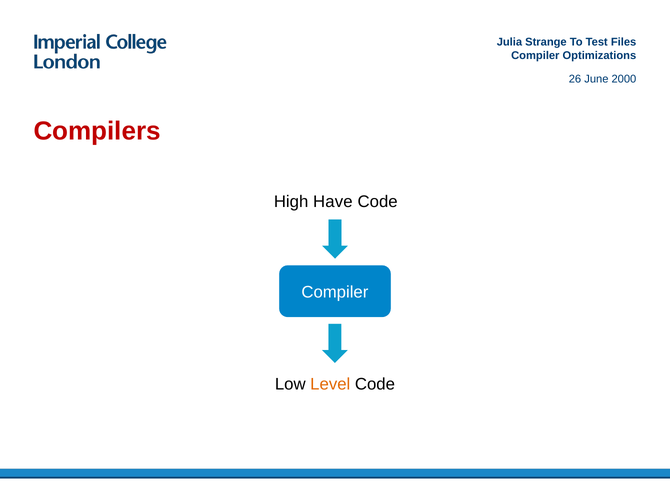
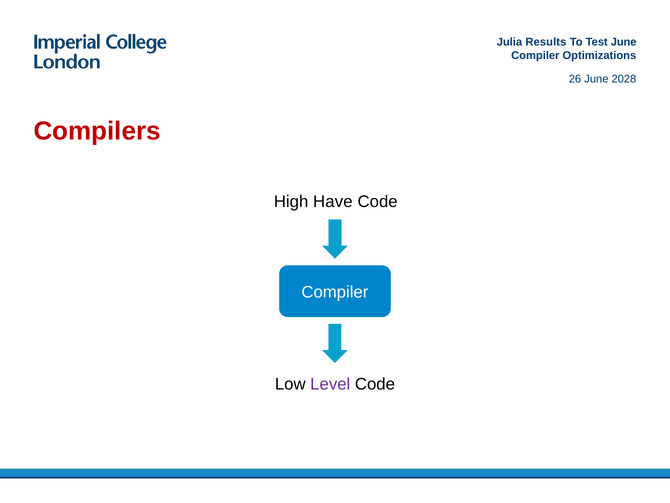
Strange: Strange -> Results (546, 42)
Test Files: Files -> June (624, 42)
2000: 2000 -> 2028 (624, 79)
Level colour: orange -> purple (330, 384)
